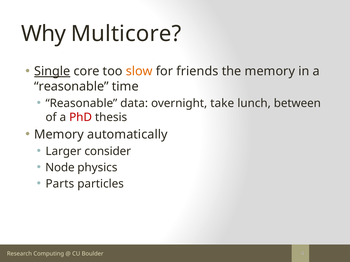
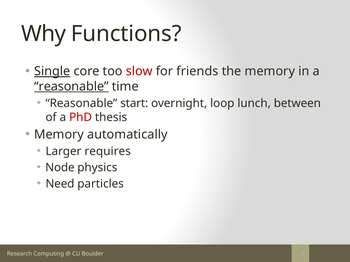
Multicore: Multicore -> Functions (126, 34)
slow colour: orange -> red (139, 71)
reasonable underline: none -> present (71, 87)
data: data -> start (134, 103)
take: take -> loop (222, 103)
consider: consider -> requires (108, 151)
Parts: Parts -> Need (60, 184)
